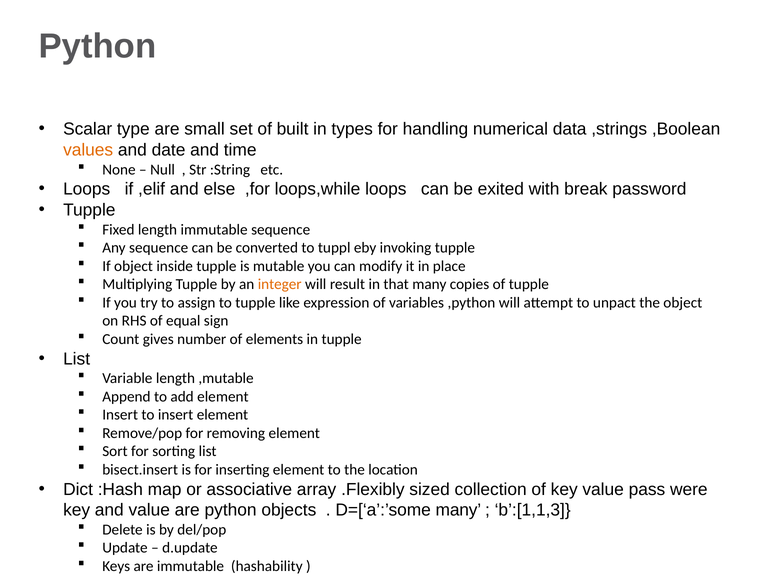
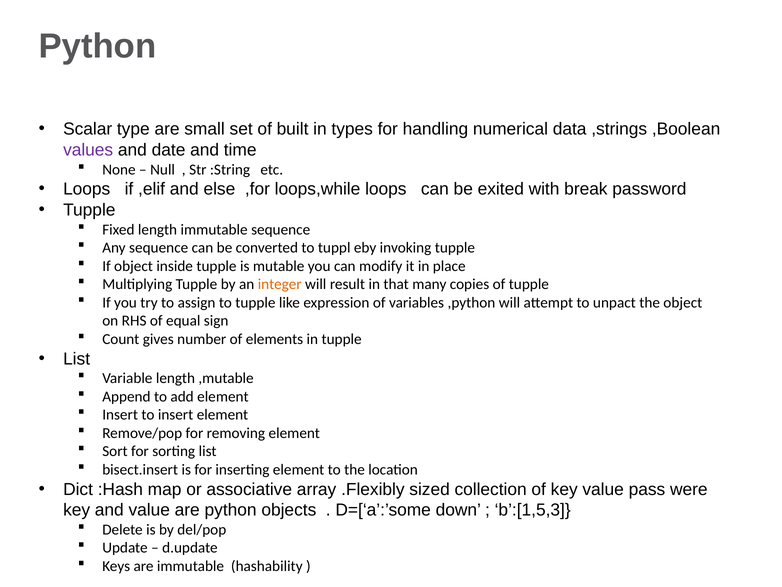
values colour: orange -> purple (88, 150)
D=[‘a’:’some many: many -> down (458, 510)
b’:[1,1,3: b’:[1,1,3 -> b’:[1,5,3 (533, 510)
